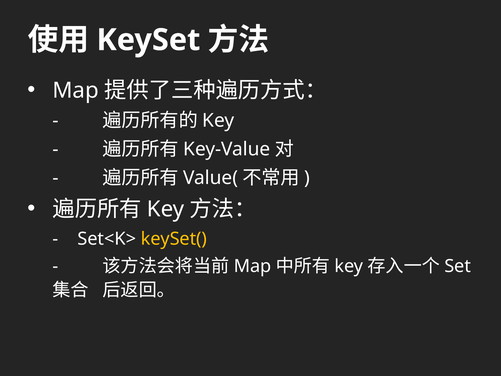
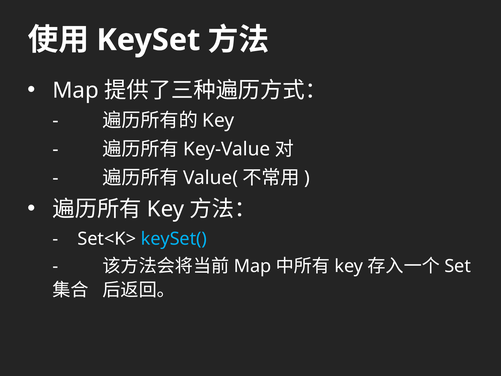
keySet( colour: yellow -> light blue (174, 239)
